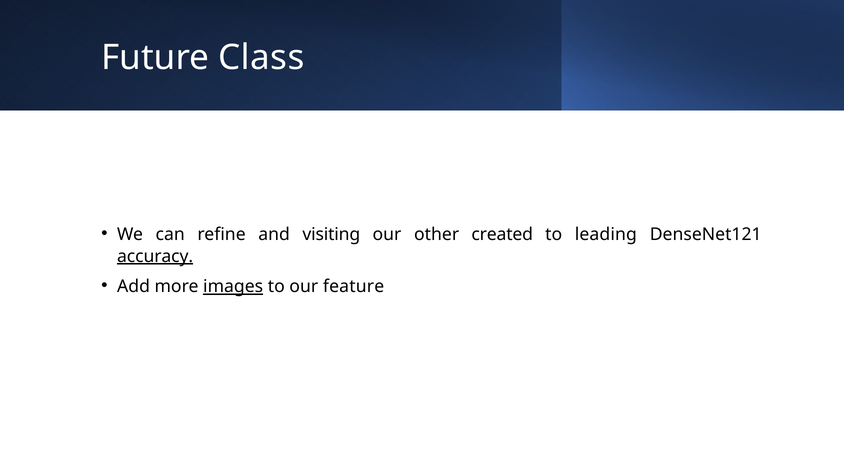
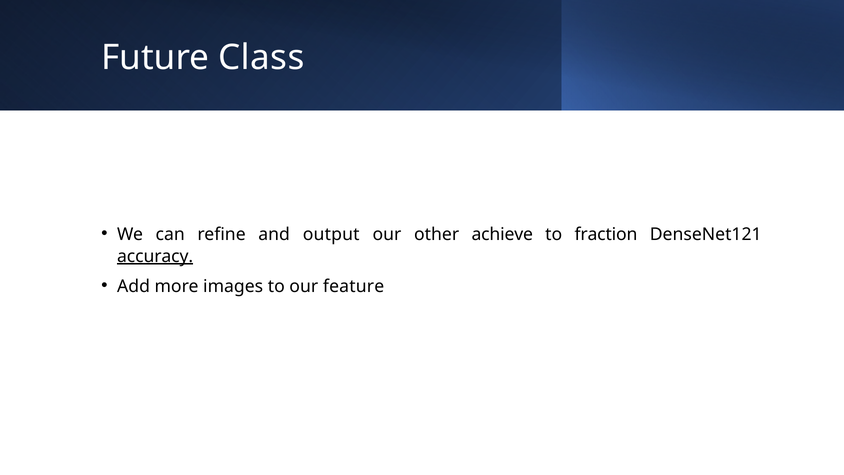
visiting: visiting -> output (331, 234)
created: created -> achieve (502, 234)
leading: leading -> fraction (606, 234)
images underline: present -> none (233, 287)
